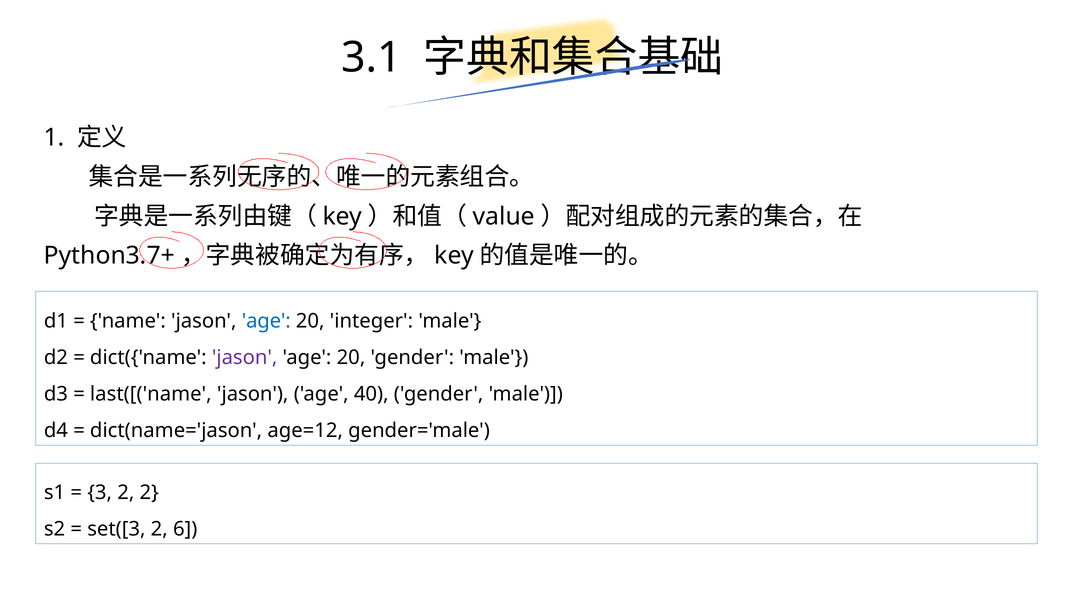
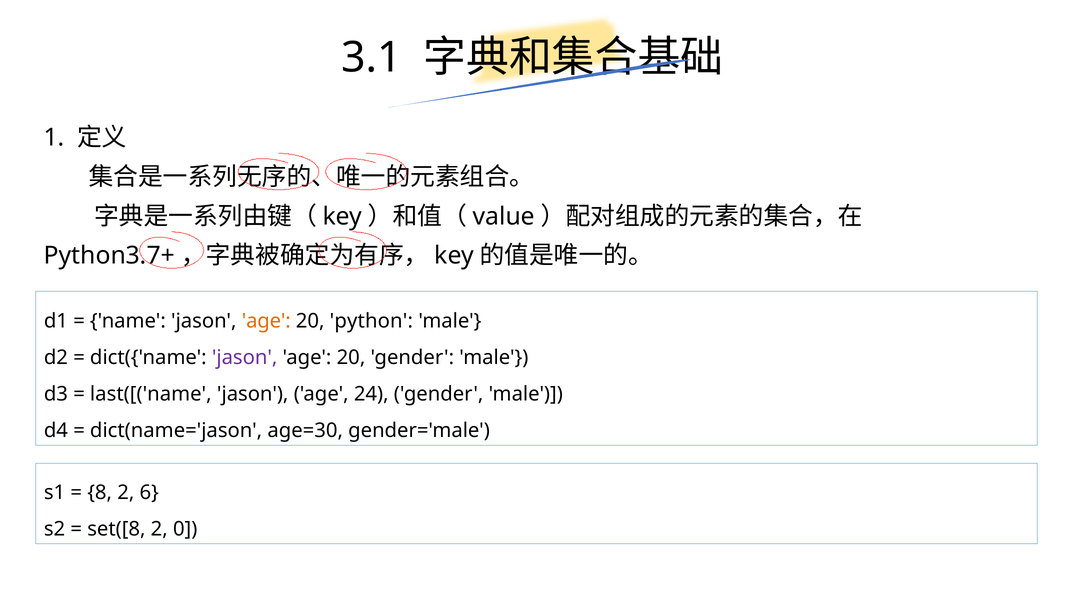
age colour: blue -> orange (266, 321)
integer: integer -> python (371, 321)
40: 40 -> 24 (371, 394)
age=12: age=12 -> age=30 (305, 431)
3: 3 -> 8 (100, 493)
2 2: 2 -> 6 (149, 493)
set([3: set([3 -> set([8 (116, 530)
6: 6 -> 0 (185, 530)
